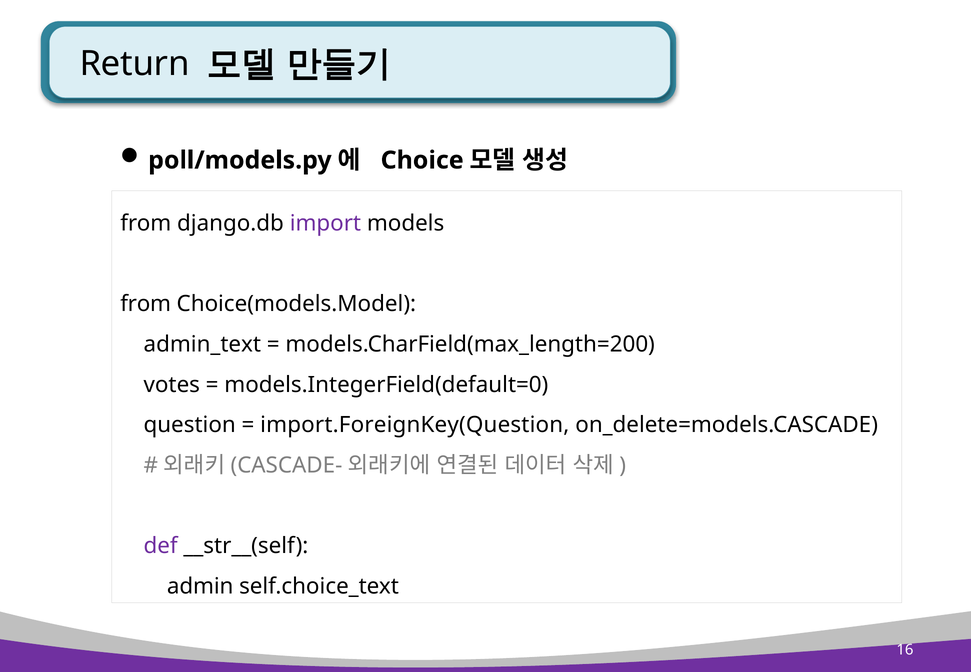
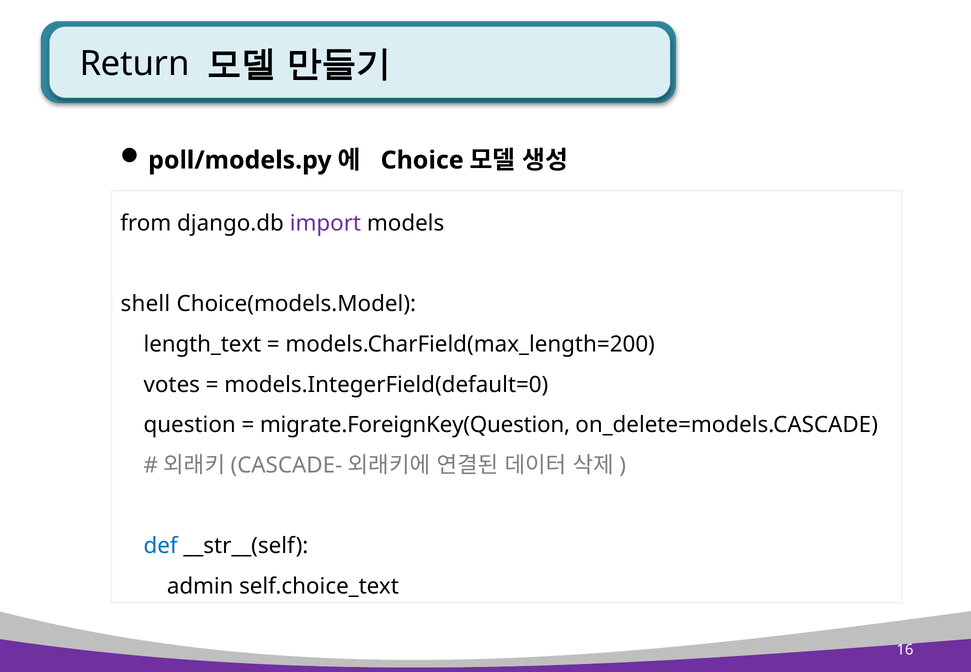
from: from -> shell (145, 304)
admin_text: admin_text -> length_text (202, 344)
import.ForeignKey(Question: import.ForeignKey(Question -> migrate.ForeignKey(Question (415, 425)
def colour: purple -> blue (161, 546)
